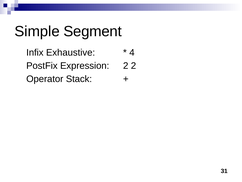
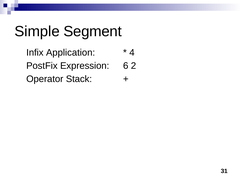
Exhaustive: Exhaustive -> Application (71, 52)
Expression 2: 2 -> 6 (126, 66)
